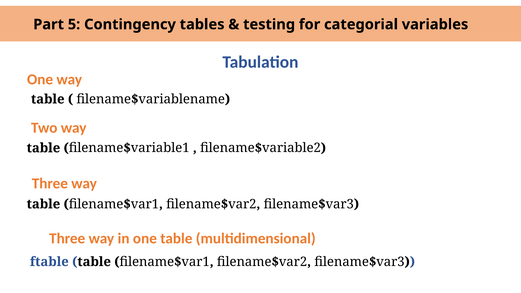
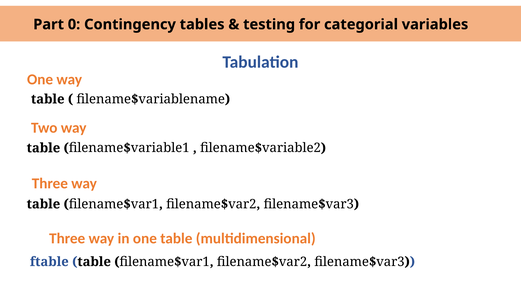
5: 5 -> 0 (74, 24)
